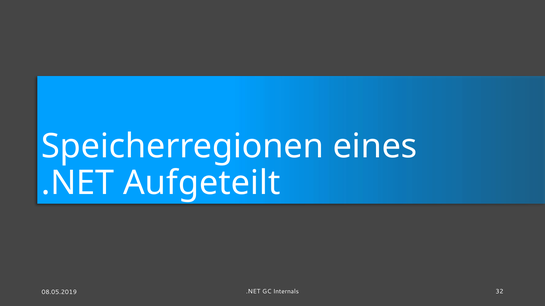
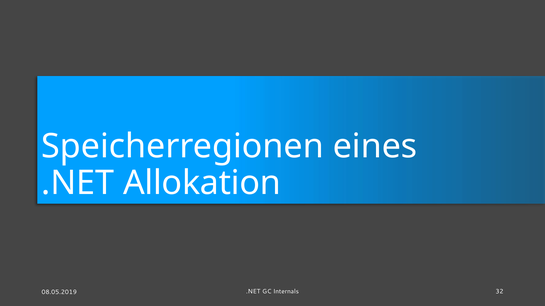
Aufgeteilt: Aufgeteilt -> Allokation (202, 183)
